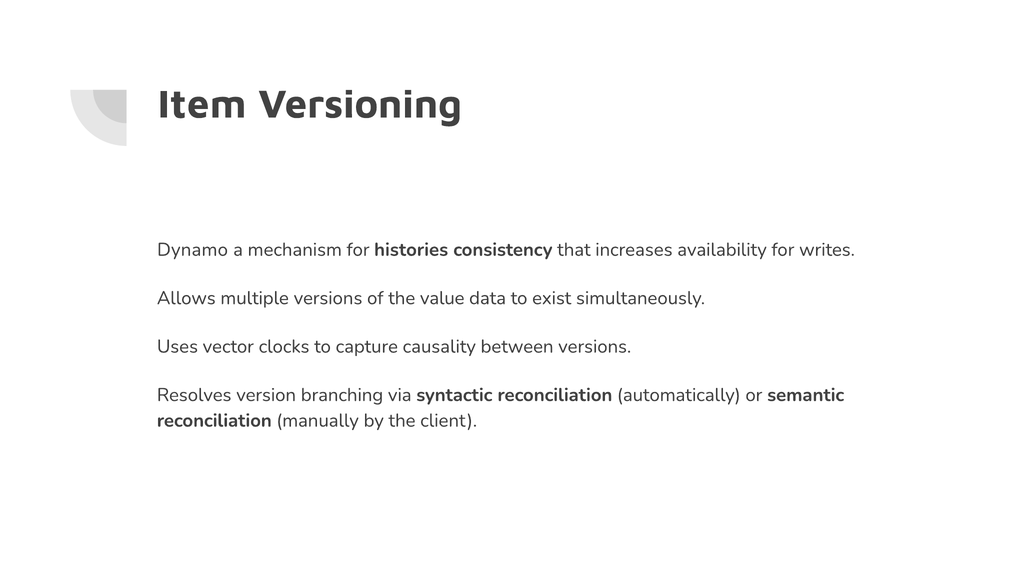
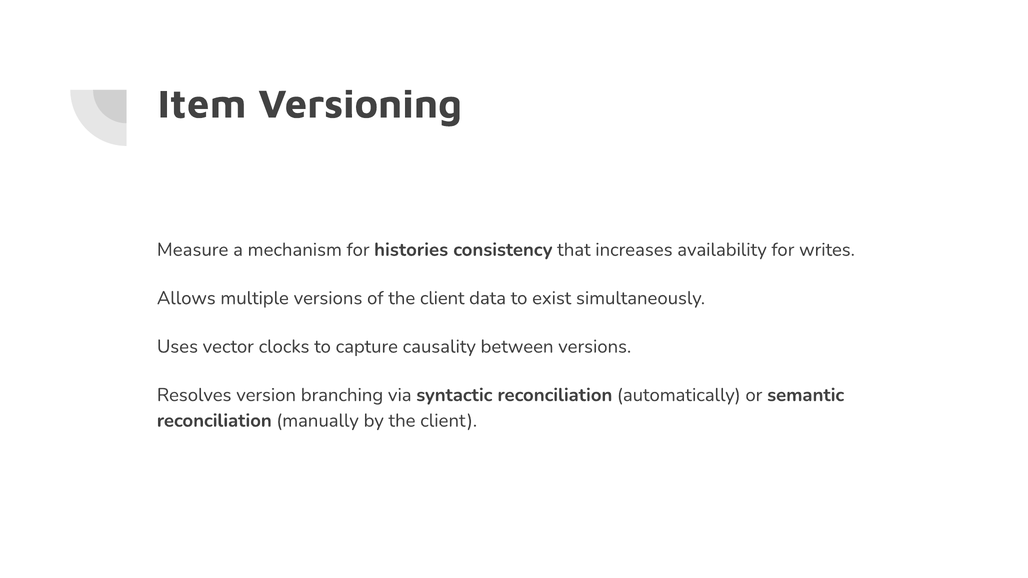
Dynamo: Dynamo -> Measure (193, 250)
of the value: value -> client (442, 298)
